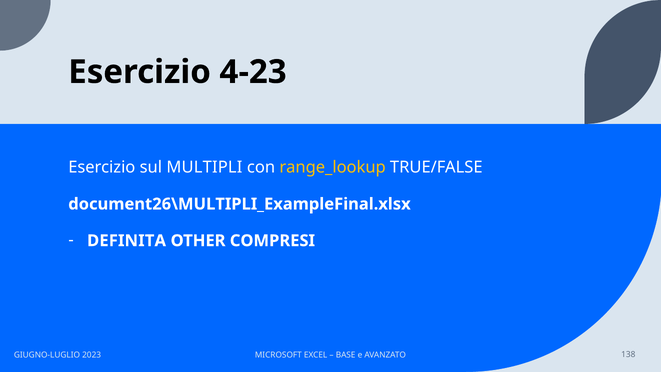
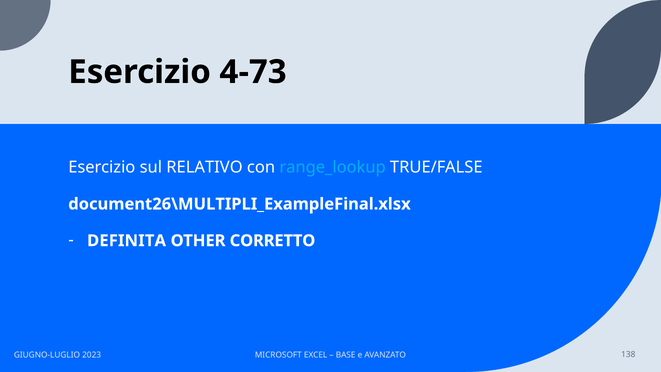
4-23: 4-23 -> 4-73 (253, 72)
MULTIPLI: MULTIPLI -> RELATIVO (204, 167)
range_lookup colour: yellow -> light blue (333, 167)
COMPRESI: COMPRESI -> CORRETTO (272, 241)
